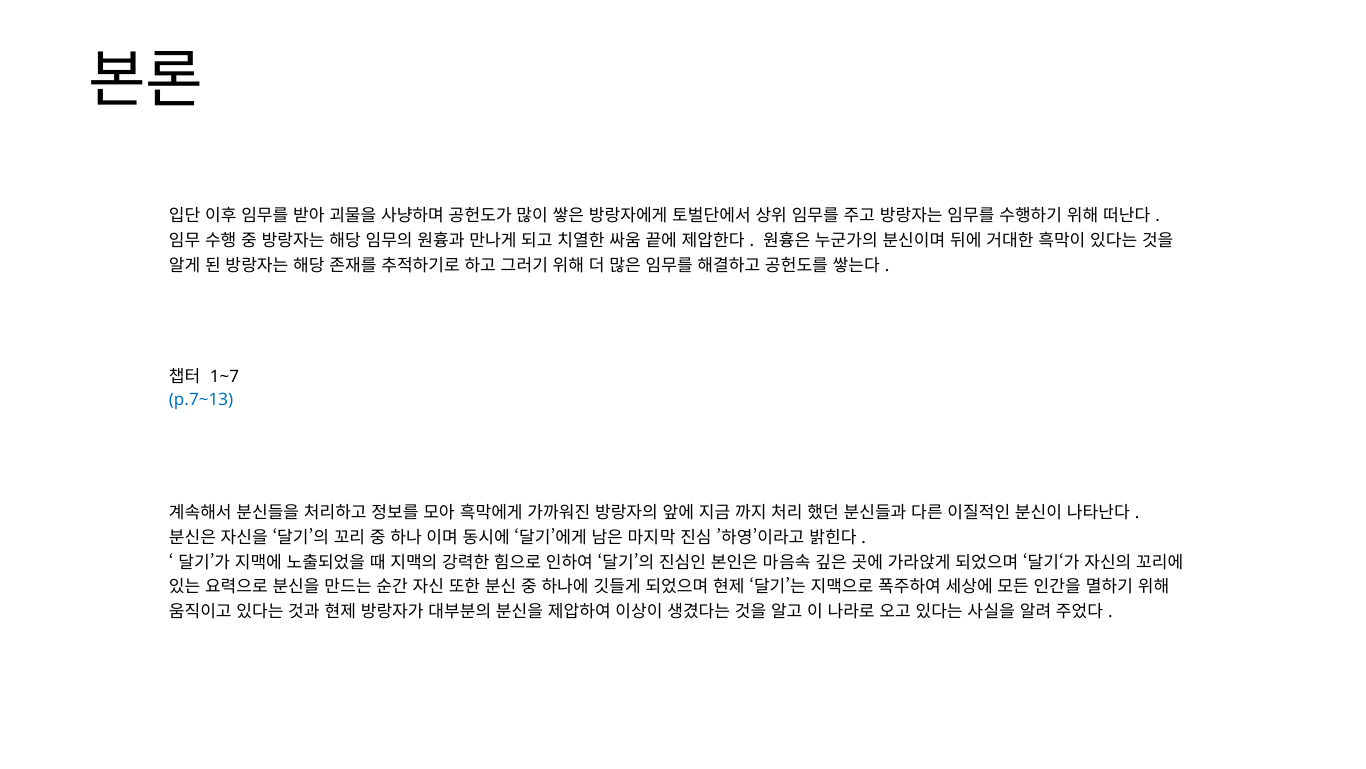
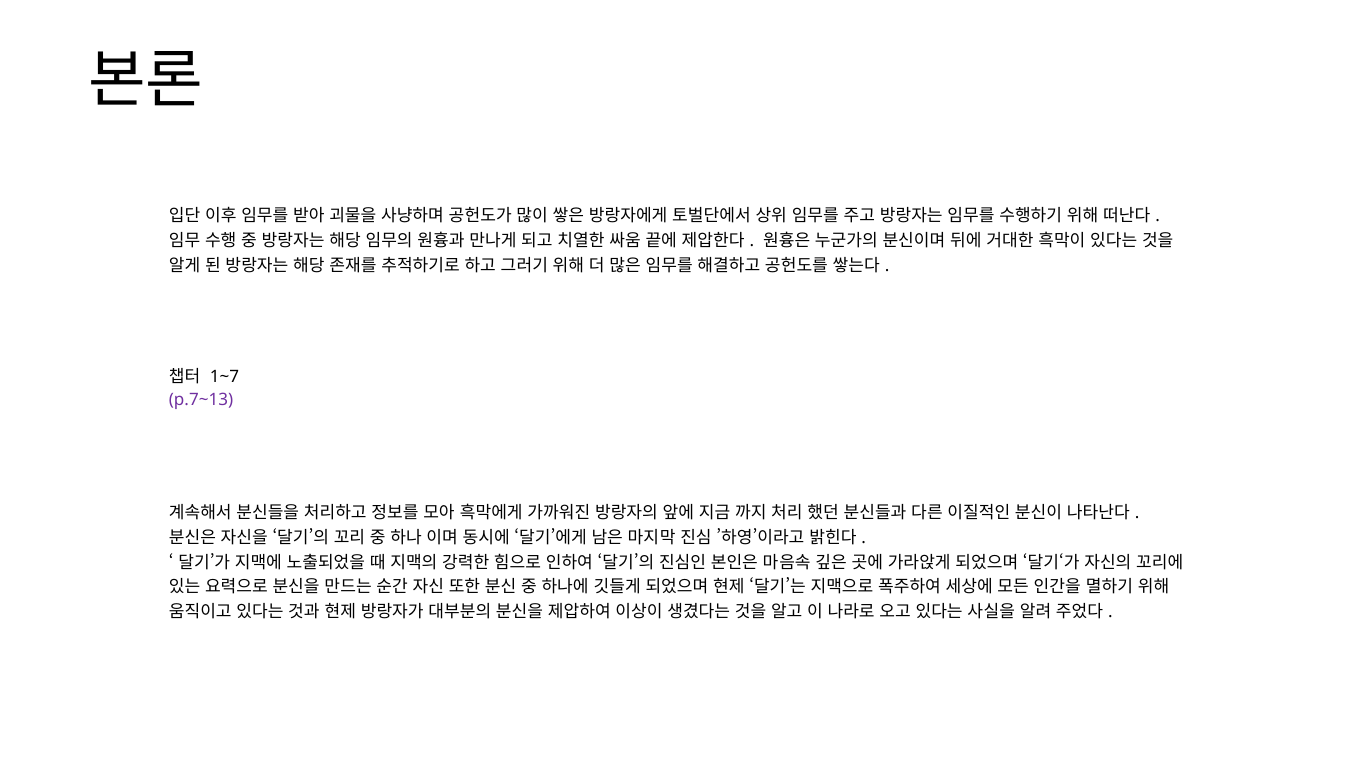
p.7~13 colour: blue -> purple (201, 399)
